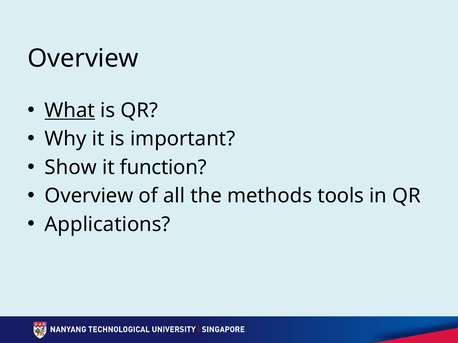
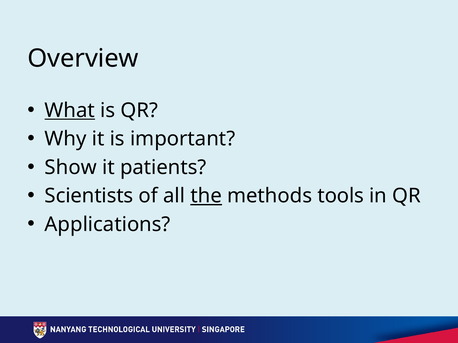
function: function -> patients (163, 168)
Overview: Overview -> Scientists (89, 196)
the underline: none -> present (206, 196)
